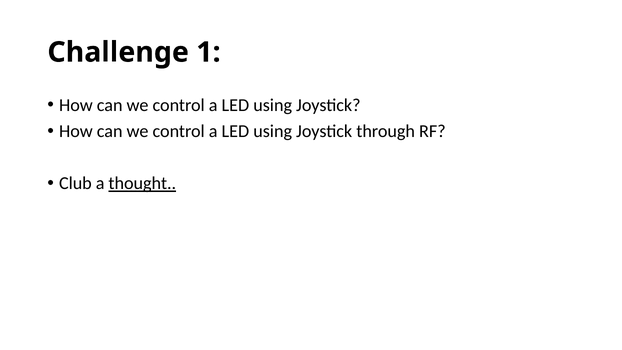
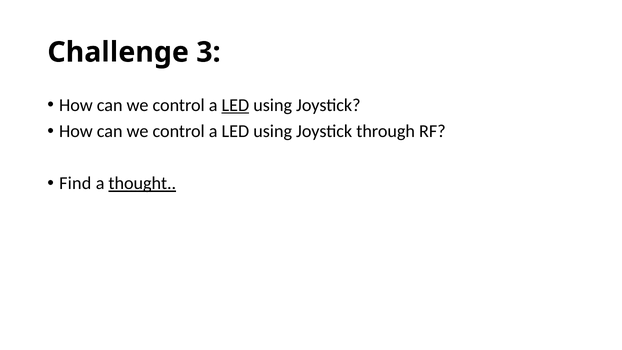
1: 1 -> 3 (208, 52)
LED underline: none -> present (235, 105)
Club: Club -> Find (75, 183)
